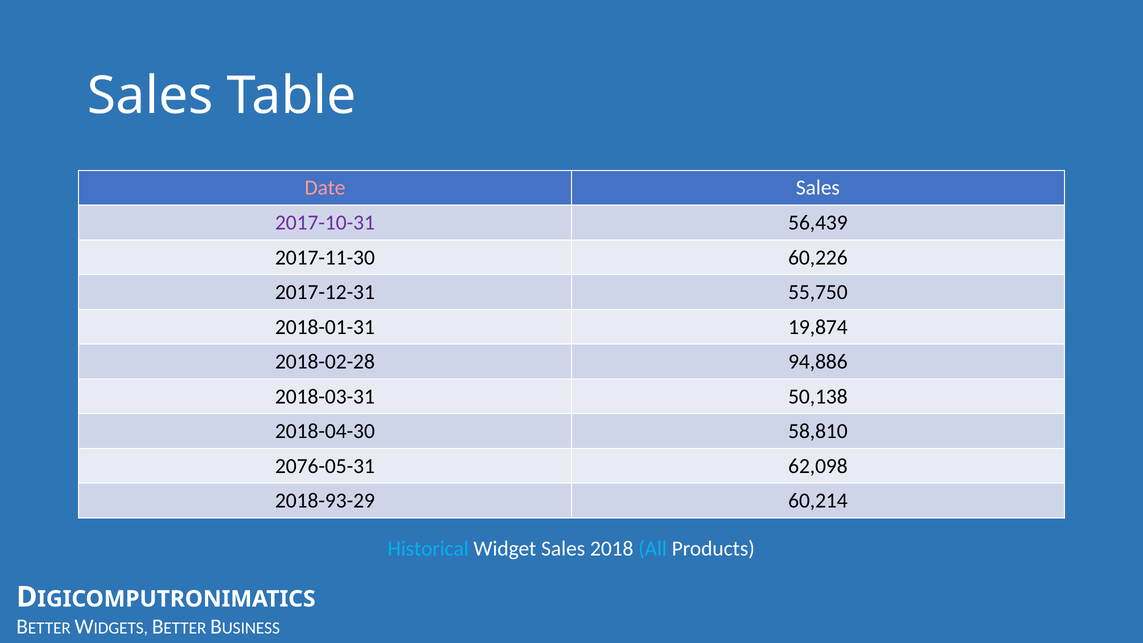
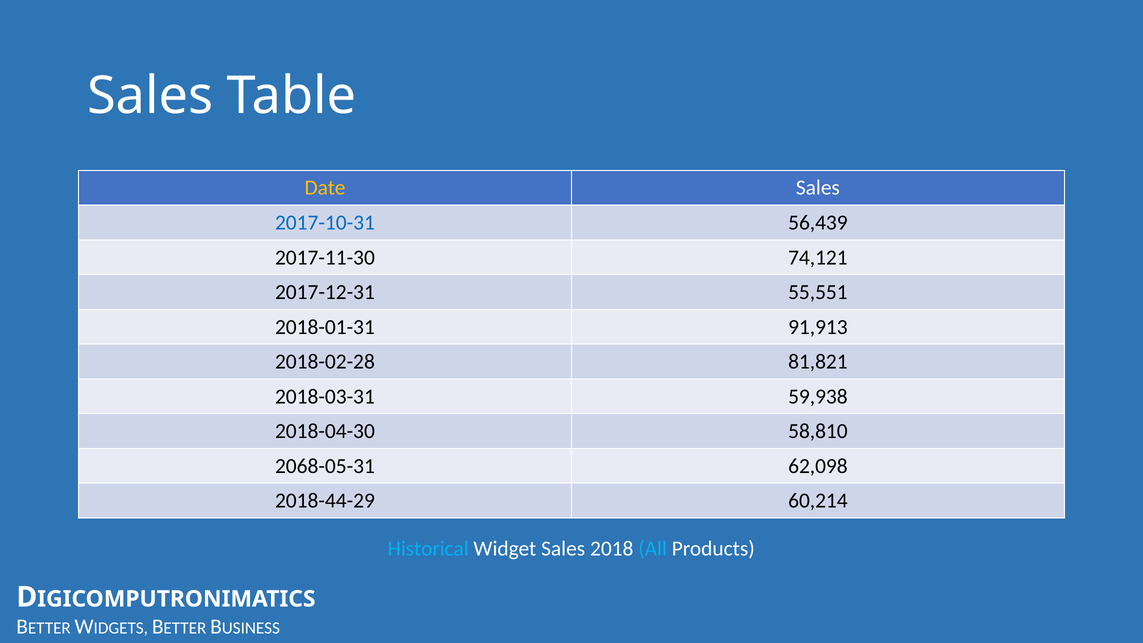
Date colour: pink -> yellow (325, 188)
2017-10-31 colour: purple -> blue (325, 223)
60,226: 60,226 -> 74,121 (818, 257)
55,750: 55,750 -> 55,551 (818, 292)
19,874: 19,874 -> 91,913 (818, 327)
94,886: 94,886 -> 81,821 (818, 362)
50,138: 50,138 -> 59,938 (818, 396)
2076-05-31: 2076-05-31 -> 2068-05-31 (325, 466)
2018-93-29: 2018-93-29 -> 2018-44-29 (325, 501)
